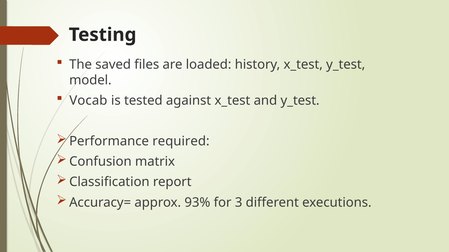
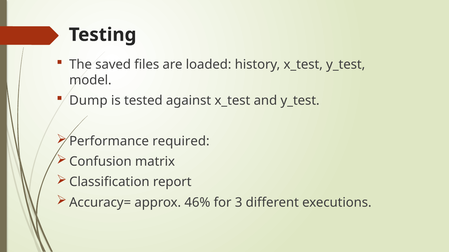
Vocab: Vocab -> Dump (88, 101)
93%: 93% -> 46% (197, 203)
